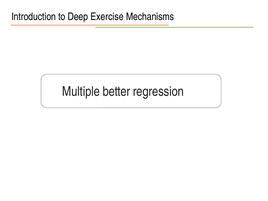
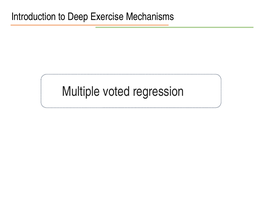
better: better -> voted (116, 92)
